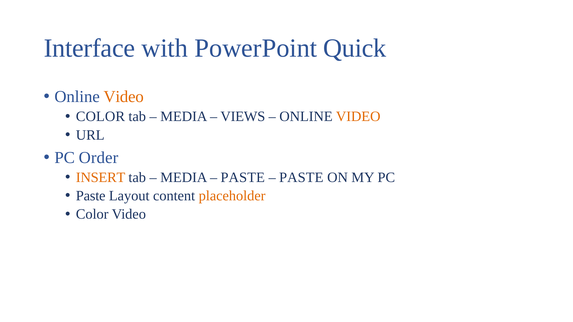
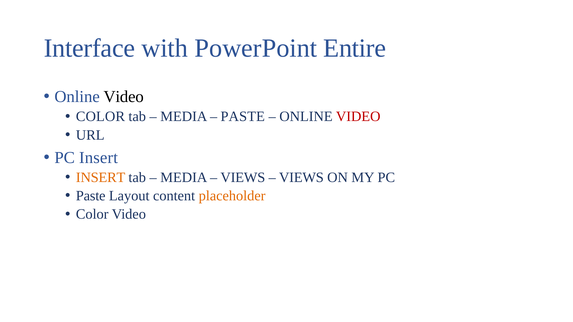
Quick: Quick -> Entire (355, 48)
Video colour: orange -> black (124, 97)
VIEWS: VIEWS -> PASTE (243, 117)
VIDEO colour: orange -> red (358, 117)
PC Order: Order -> Insert (98, 158)
PASTE: PASTE -> VIEWS (243, 178)
PASTE: PASTE -> VIEWS (301, 178)
